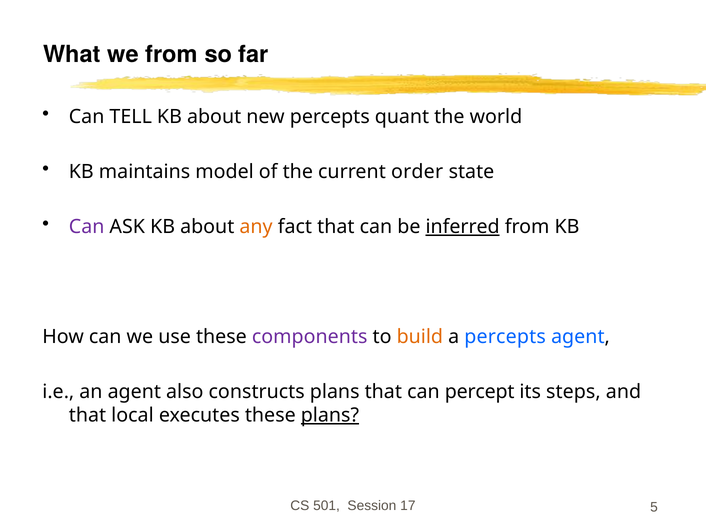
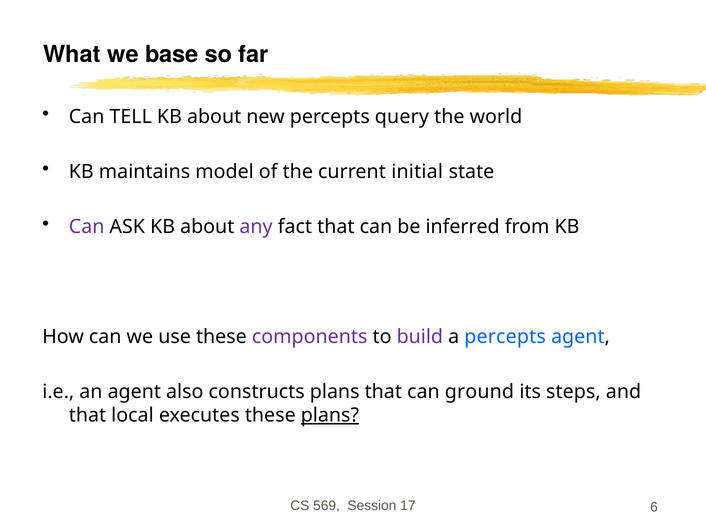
we from: from -> base (172, 55)
quant: quant -> query (402, 117)
order: order -> initial (417, 172)
any colour: orange -> purple (256, 227)
inferred underline: present -> none (463, 227)
build colour: orange -> purple (420, 336)
percept: percept -> ground (479, 391)
501: 501 -> 569 (327, 505)
5: 5 -> 6 (654, 507)
